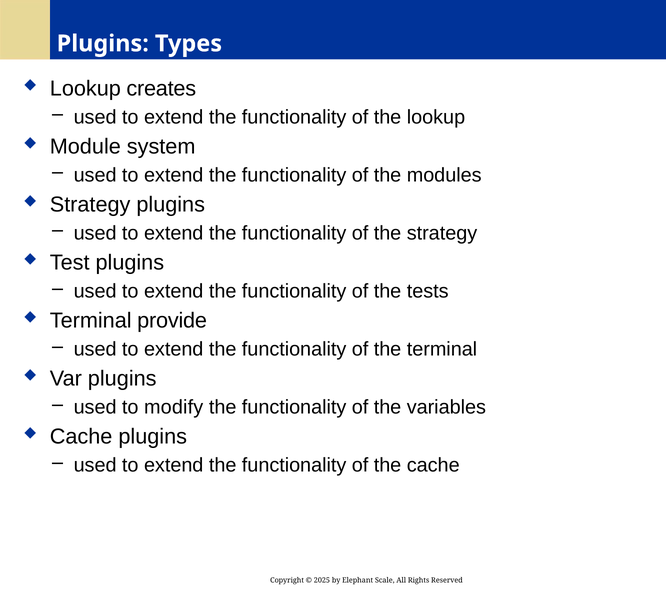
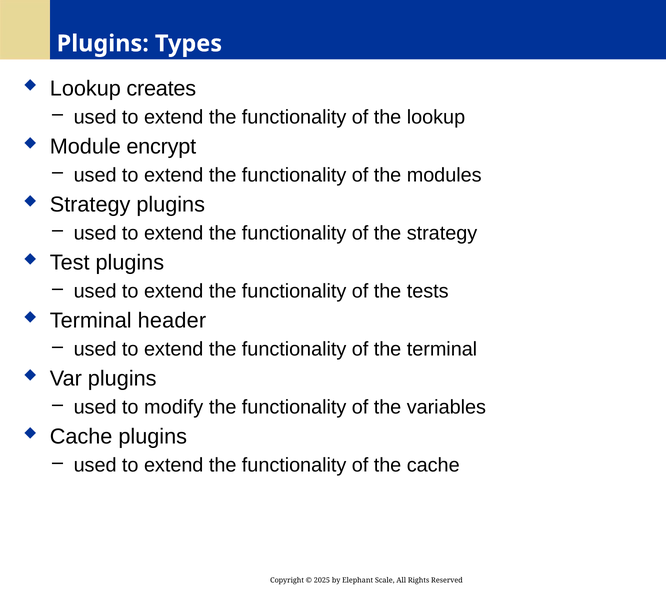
system: system -> encrypt (161, 147)
provide: provide -> header (172, 321)
